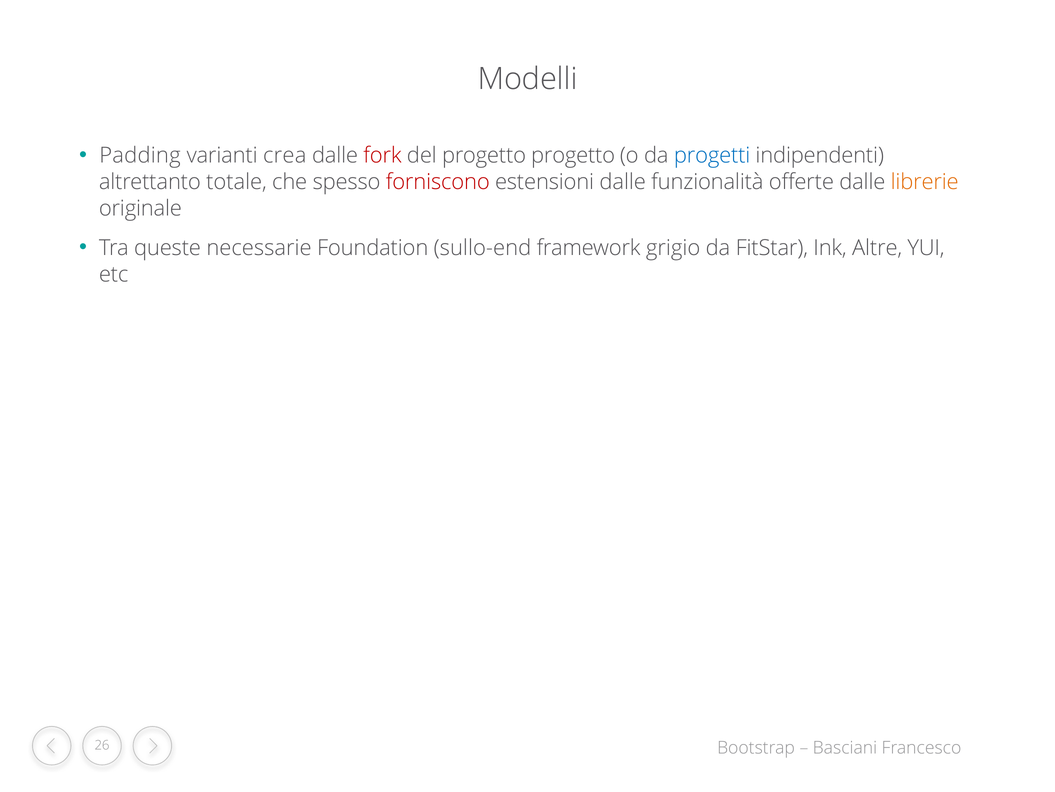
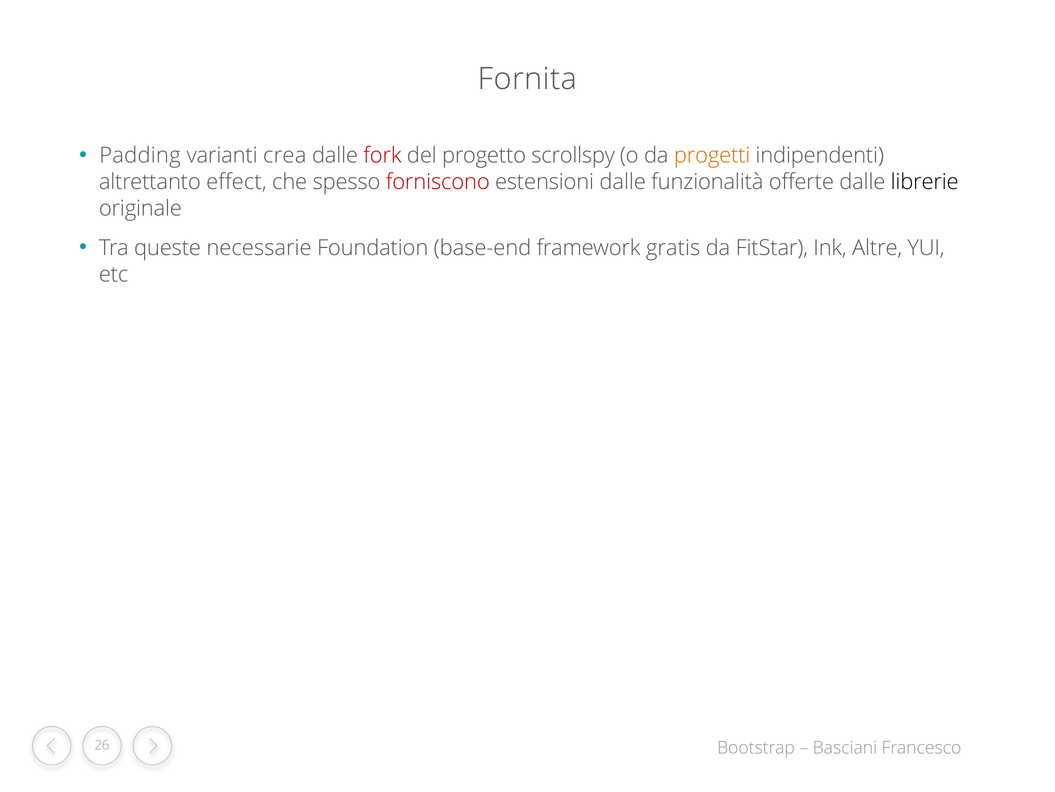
Modelli: Modelli -> Fornita (527, 79)
progetto progetto: progetto -> scrollspy (573, 155)
progetti colour: blue -> orange (712, 155)
totale: totale -> effect (236, 182)
librerie colour: orange -> black (925, 182)
sullo-end: sullo-end -> base-end (483, 248)
grigio: grigio -> gratis (673, 248)
